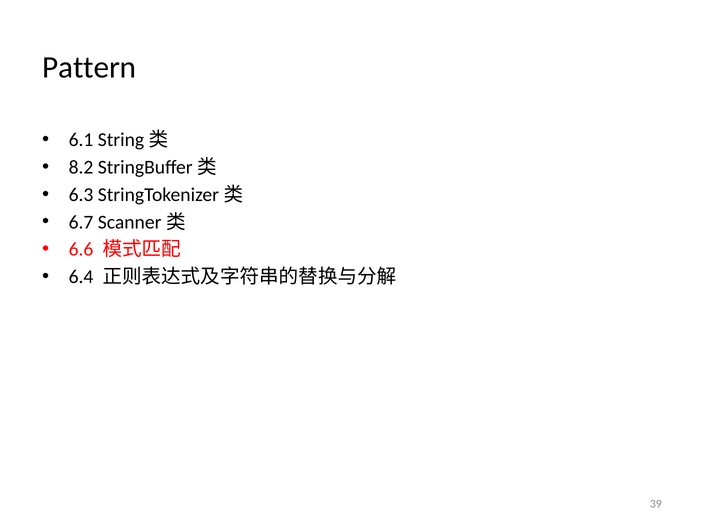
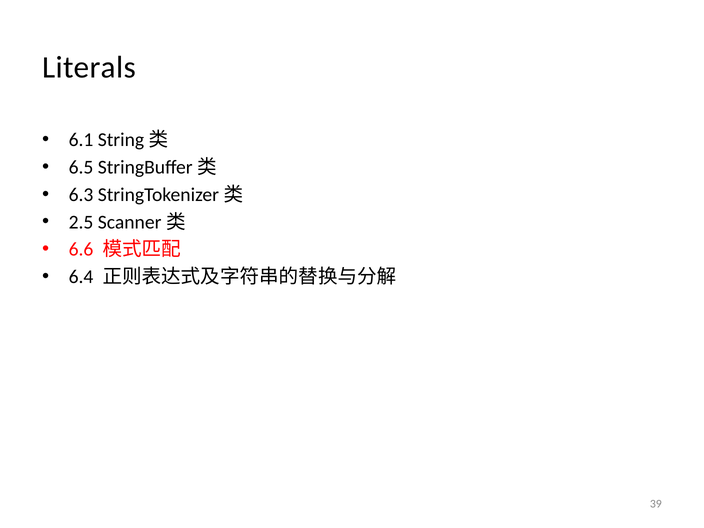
Pattern: Pattern -> Literals (89, 67)
8.2: 8.2 -> 6.5 (81, 167)
6.7: 6.7 -> 2.5 (81, 222)
